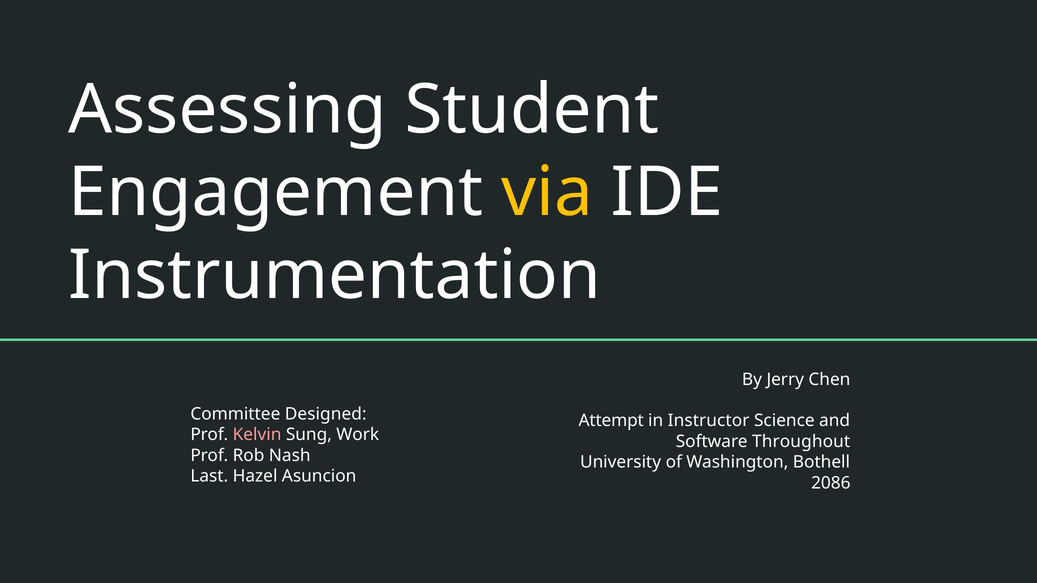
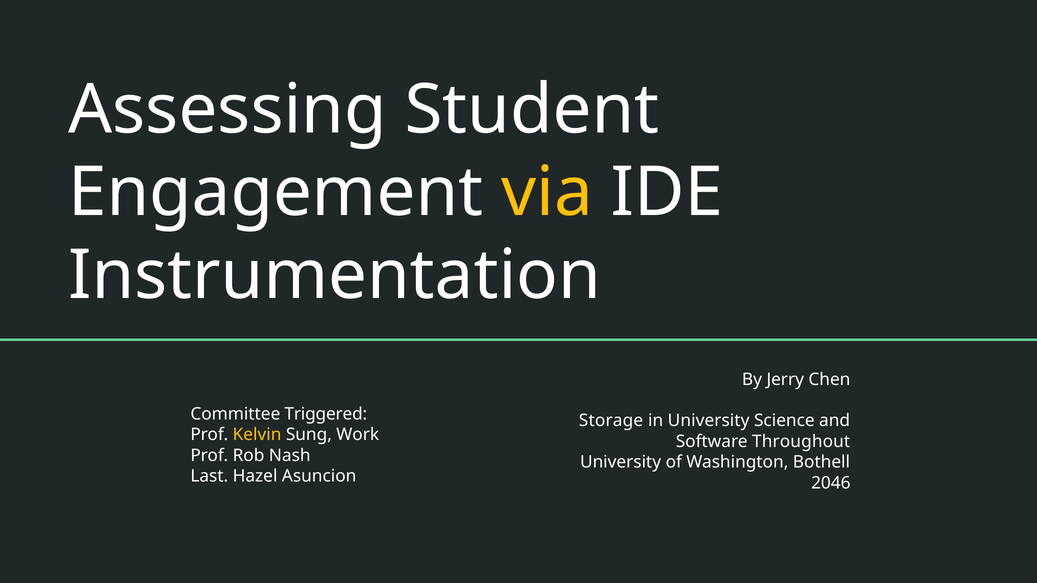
Designed: Designed -> Triggered (326, 414)
Attempt: Attempt -> Storage (611, 421)
in Instructor: Instructor -> University (709, 421)
Kelvin colour: pink -> yellow (257, 435)
2086: 2086 -> 2046 (831, 483)
